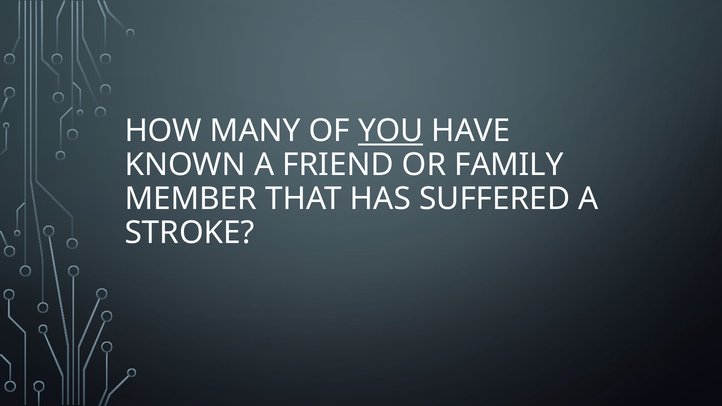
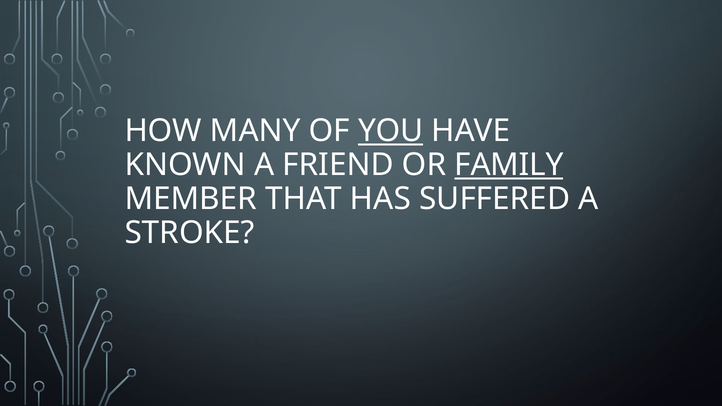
FAMILY underline: none -> present (509, 165)
